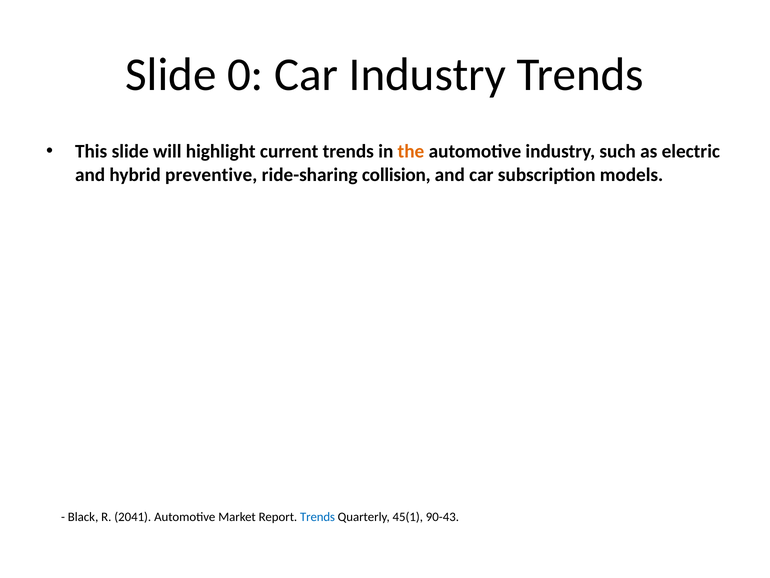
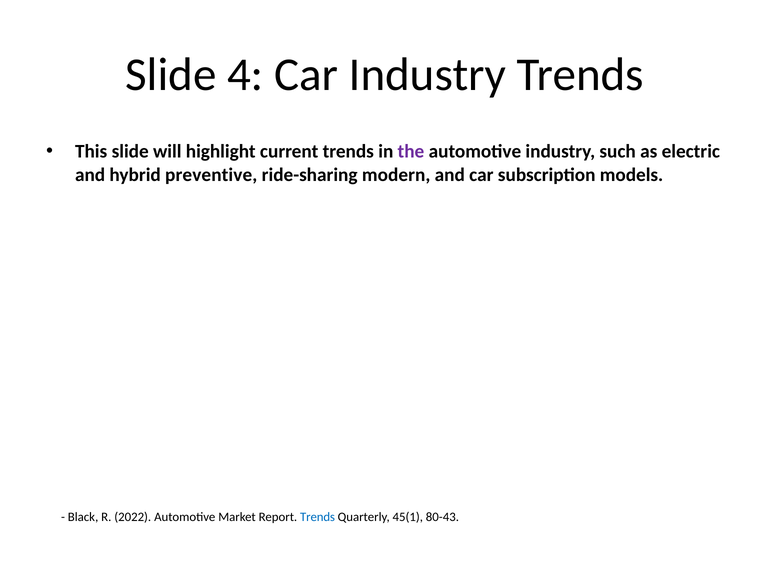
0: 0 -> 4 (245, 75)
the colour: orange -> purple (411, 151)
collision: collision -> modern (396, 175)
2041: 2041 -> 2022 (133, 517)
90-43: 90-43 -> 80-43 (442, 517)
